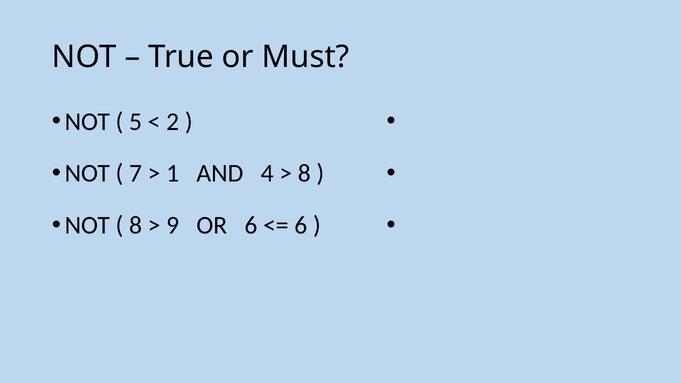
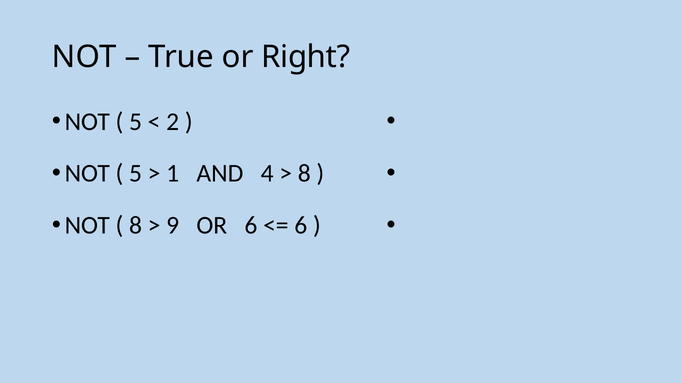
Must: Must -> Right (306, 57)
7: 7 -> 5 (136, 174)
